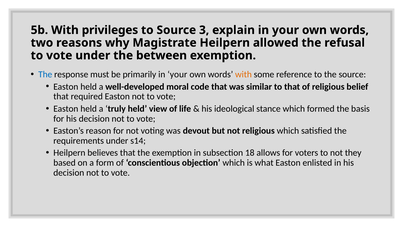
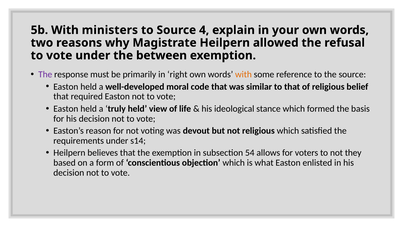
privileges: privileges -> ministers (110, 30)
3: 3 -> 4 (204, 30)
The colour: blue -> purple (45, 74)
primarily in your: your -> right (177, 74)
18: 18 -> 54 (250, 153)
